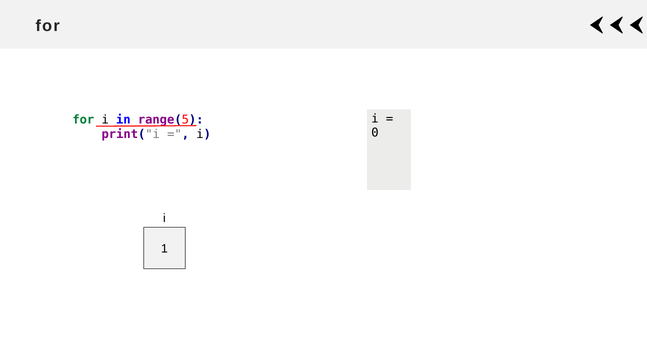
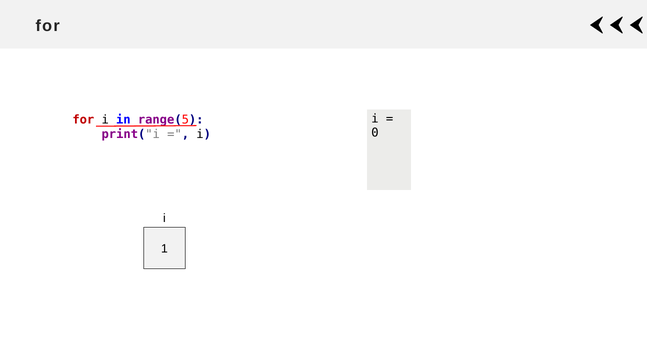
for colour: green -> red (83, 120)
